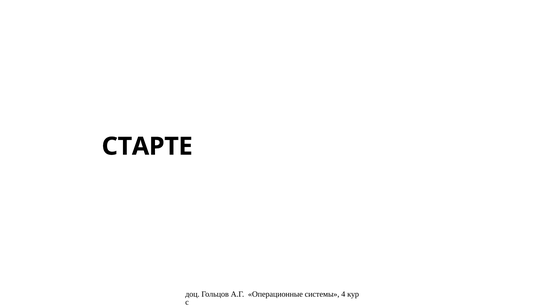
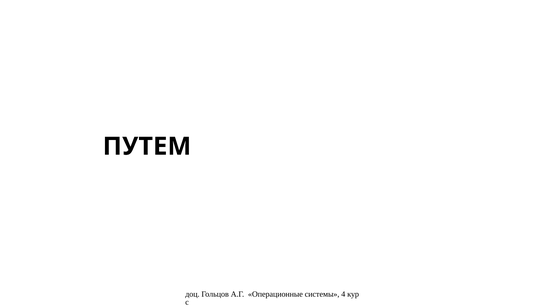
СТАРТЕ: СТАРТЕ -> ПУТЕМ (147, 146)
